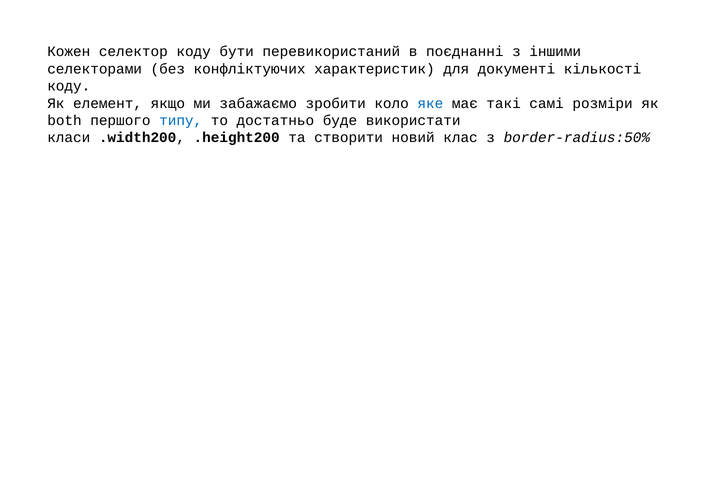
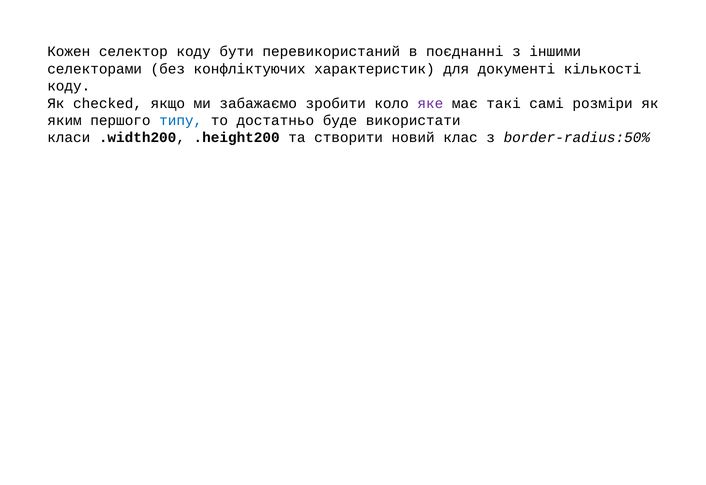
елемент: елемент -> checked (108, 103)
яке colour: blue -> purple (430, 103)
both: both -> яким (65, 121)
